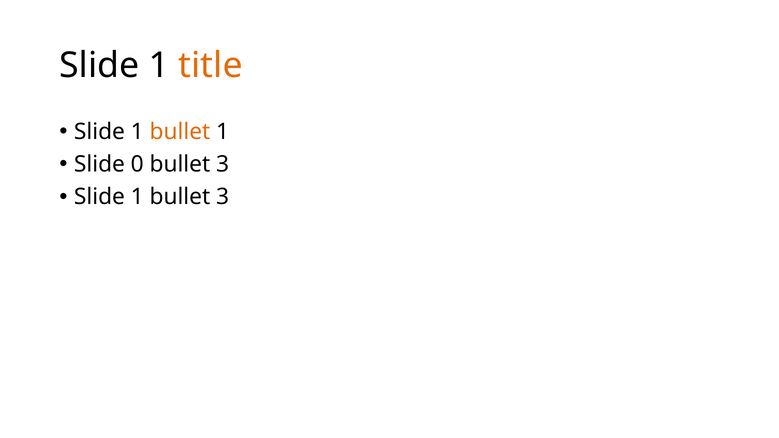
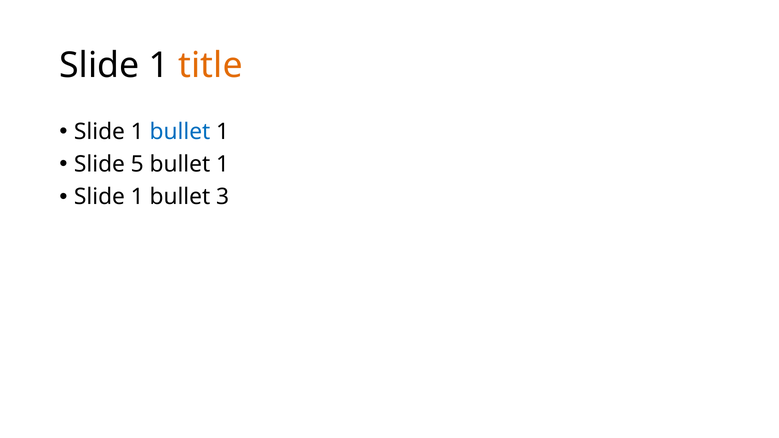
bullet colour: orange -> blue (180, 132)
0: 0 -> 5 (137, 164)
3: 3 -> 1 (223, 164)
